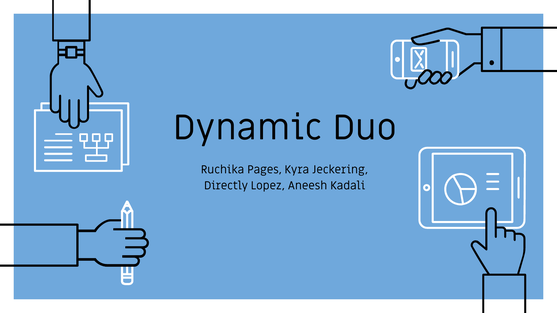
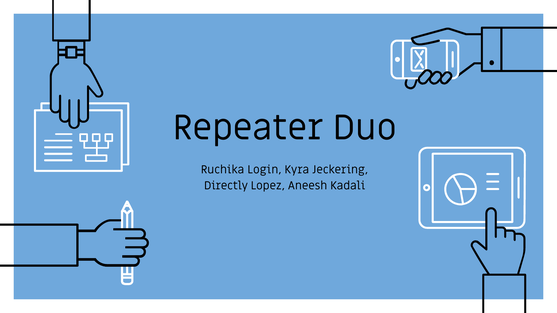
Dynamic: Dynamic -> Repeater (248, 128)
Pages: Pages -> Login (264, 170)
